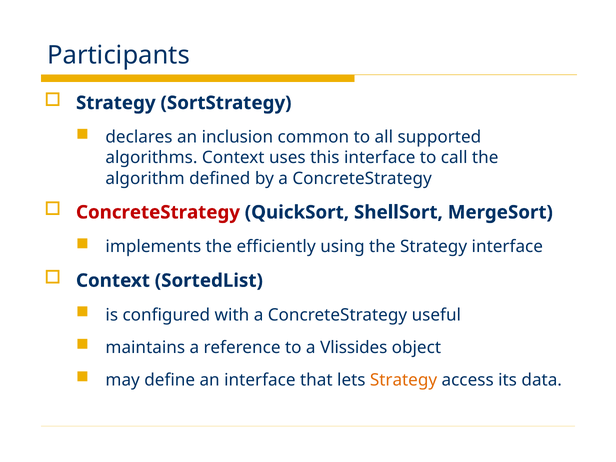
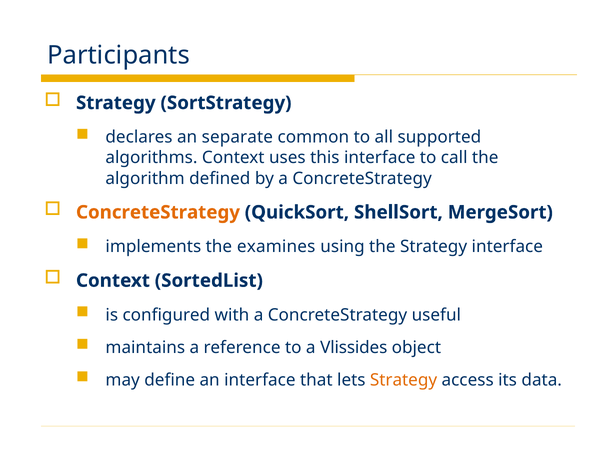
inclusion: inclusion -> separate (237, 137)
ConcreteStrategy colour: red -> orange (158, 212)
efficiently: efficiently -> examines (276, 247)
